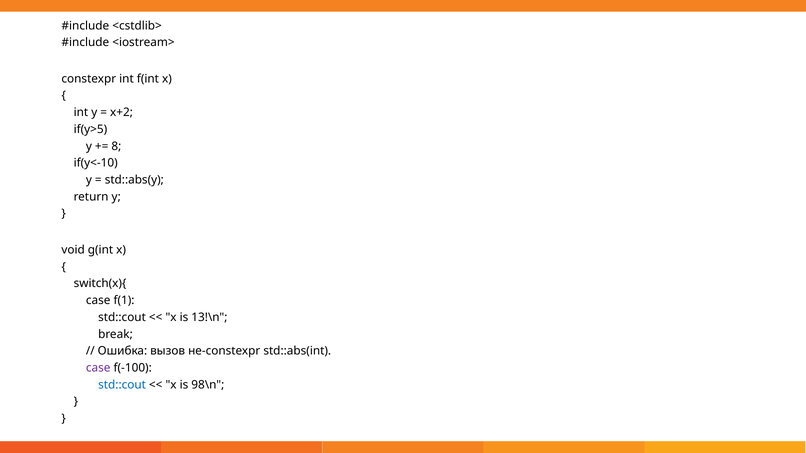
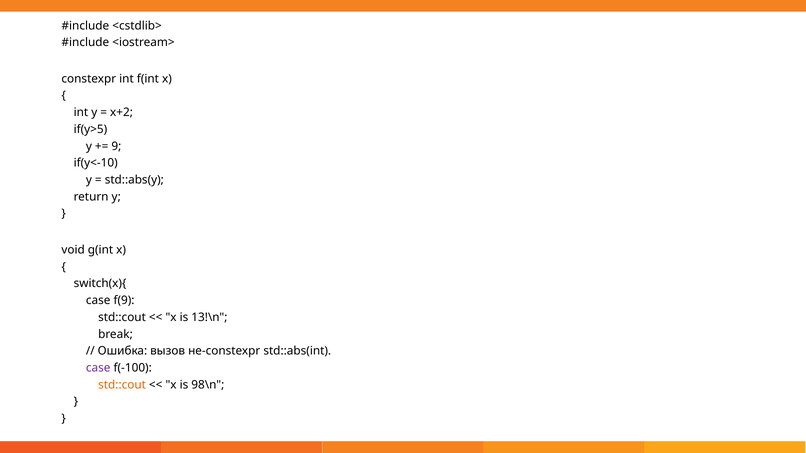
8: 8 -> 9 (116, 146)
f(1: f(1 -> f(9 (124, 301)
std::cout colour: blue -> orange (122, 385)
